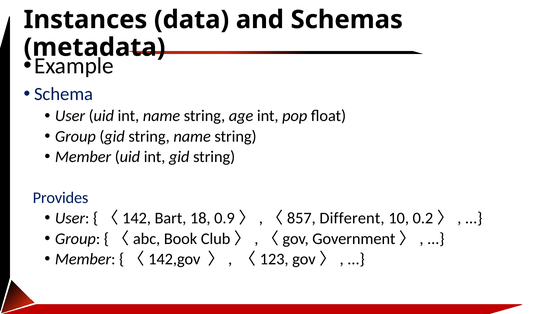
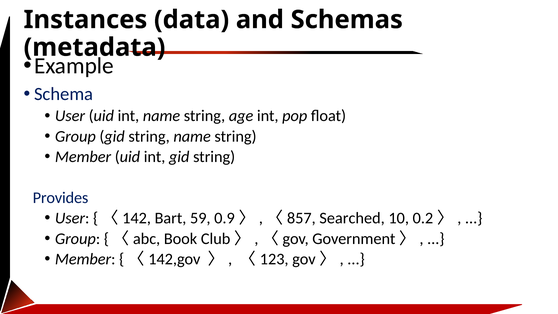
18: 18 -> 59 (200, 218)
Different: Different -> Searched (352, 218)
